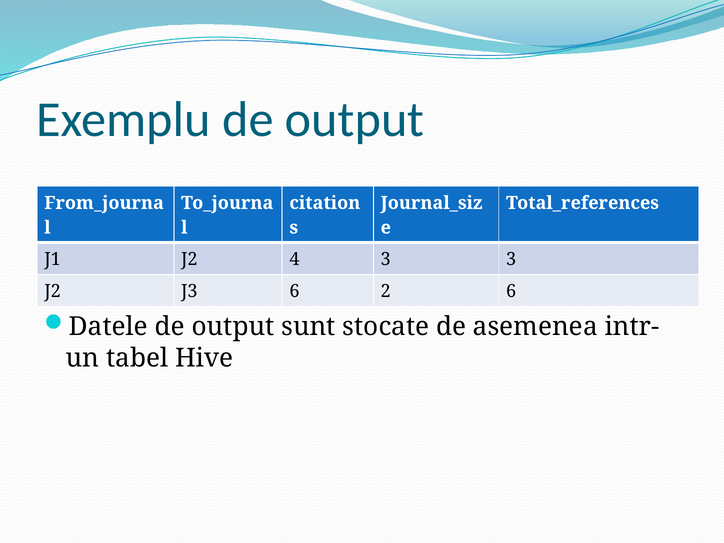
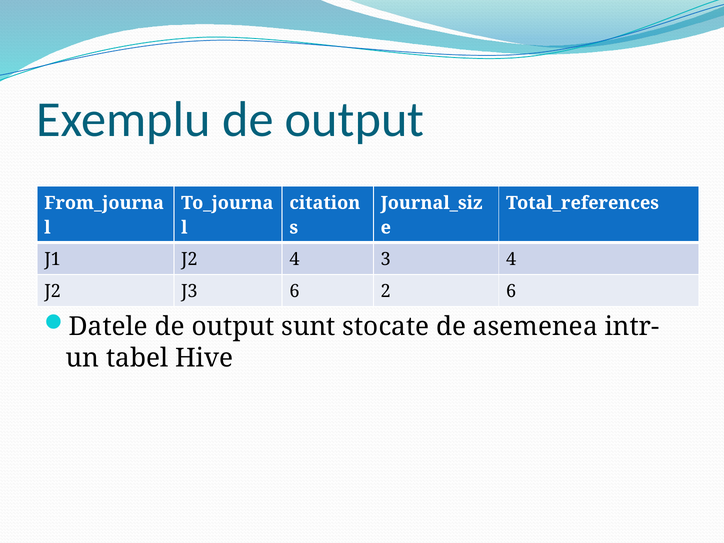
3 3: 3 -> 4 (511, 259)
